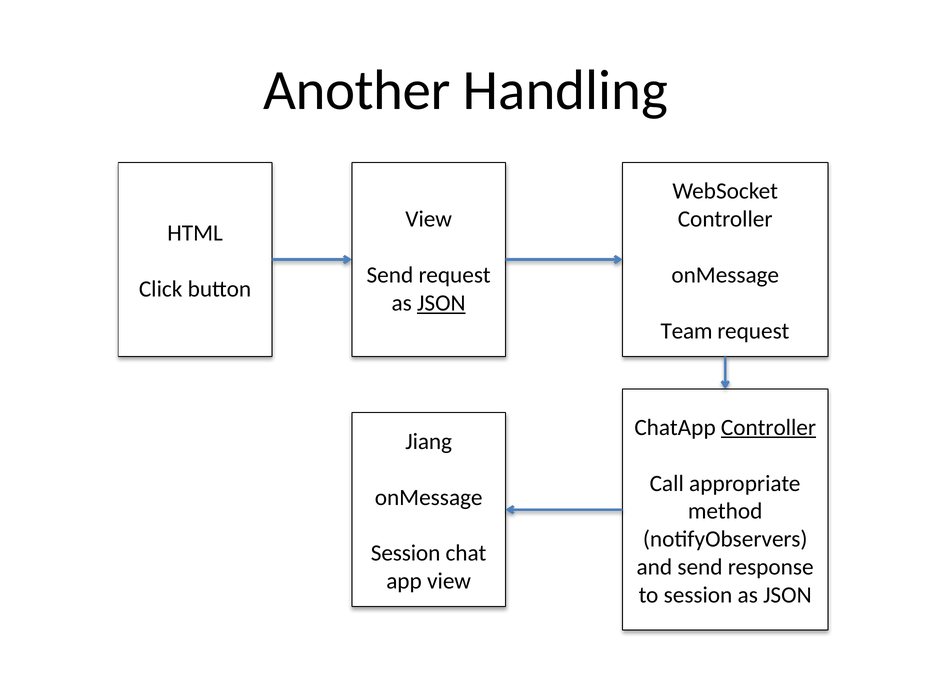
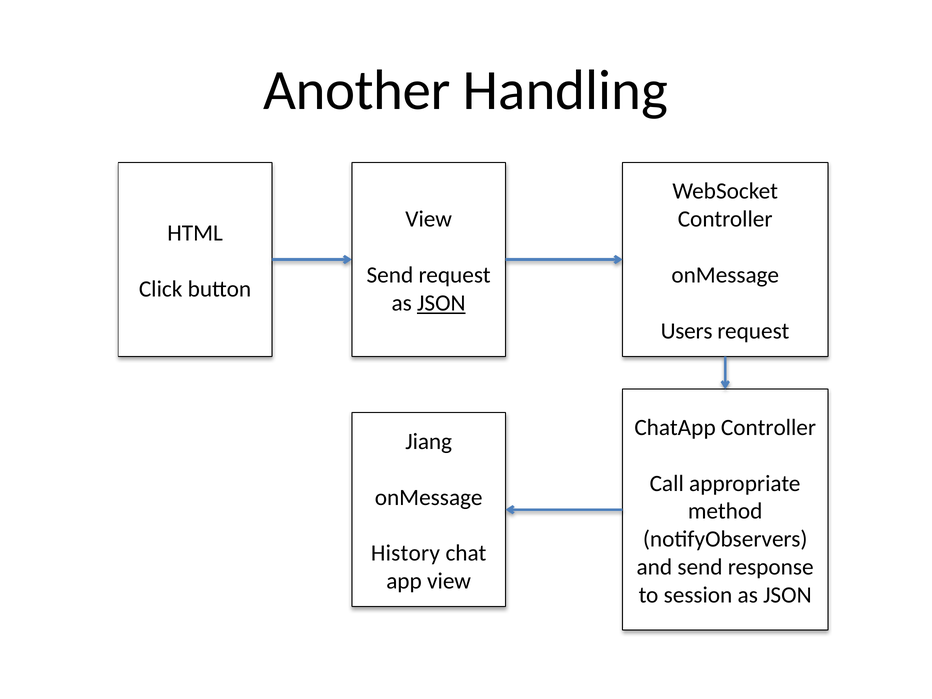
Team: Team -> Users (687, 331)
Controller underline: present -> none (768, 427)
Session: Session -> History (405, 553)
